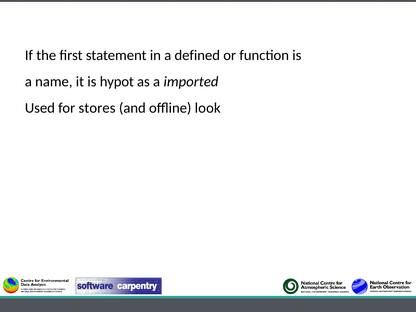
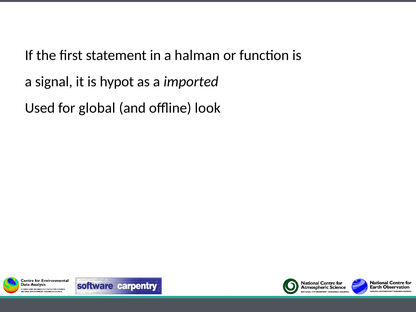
defined: defined -> halman (197, 55)
name: name -> signal (54, 82)
stores: stores -> global (97, 108)
